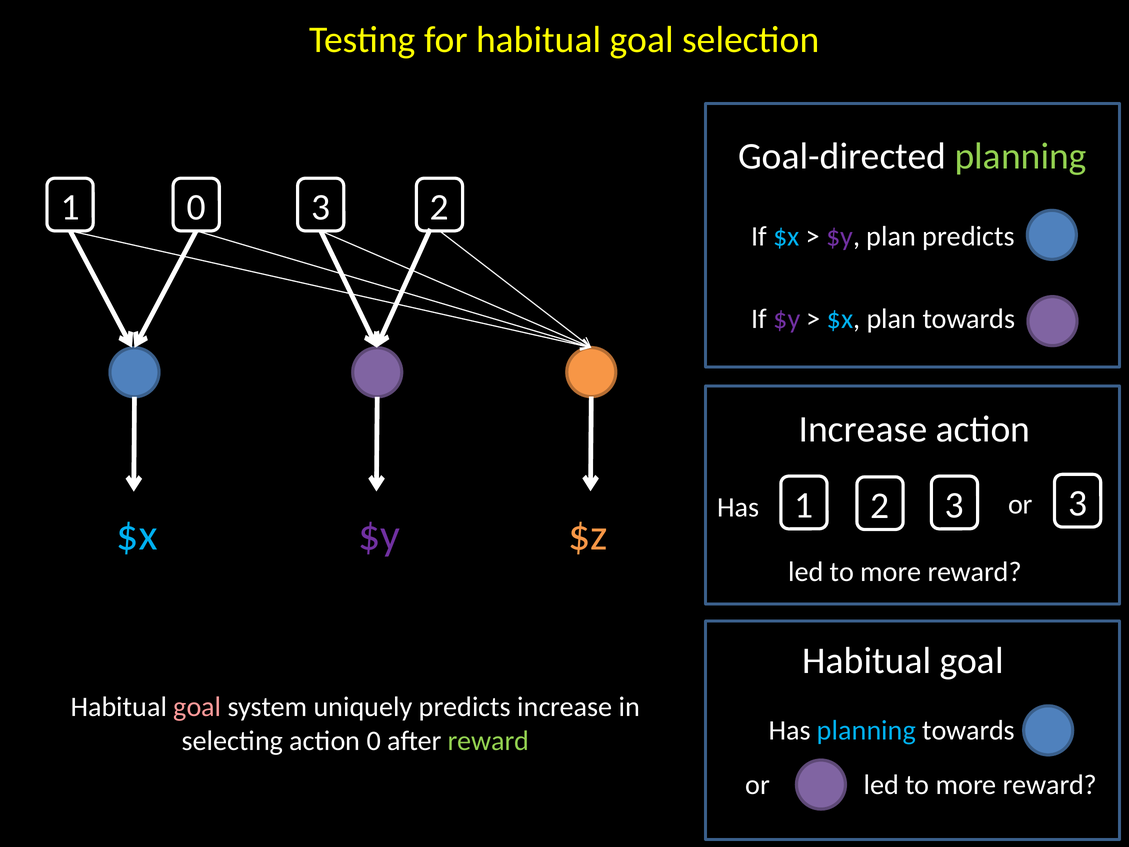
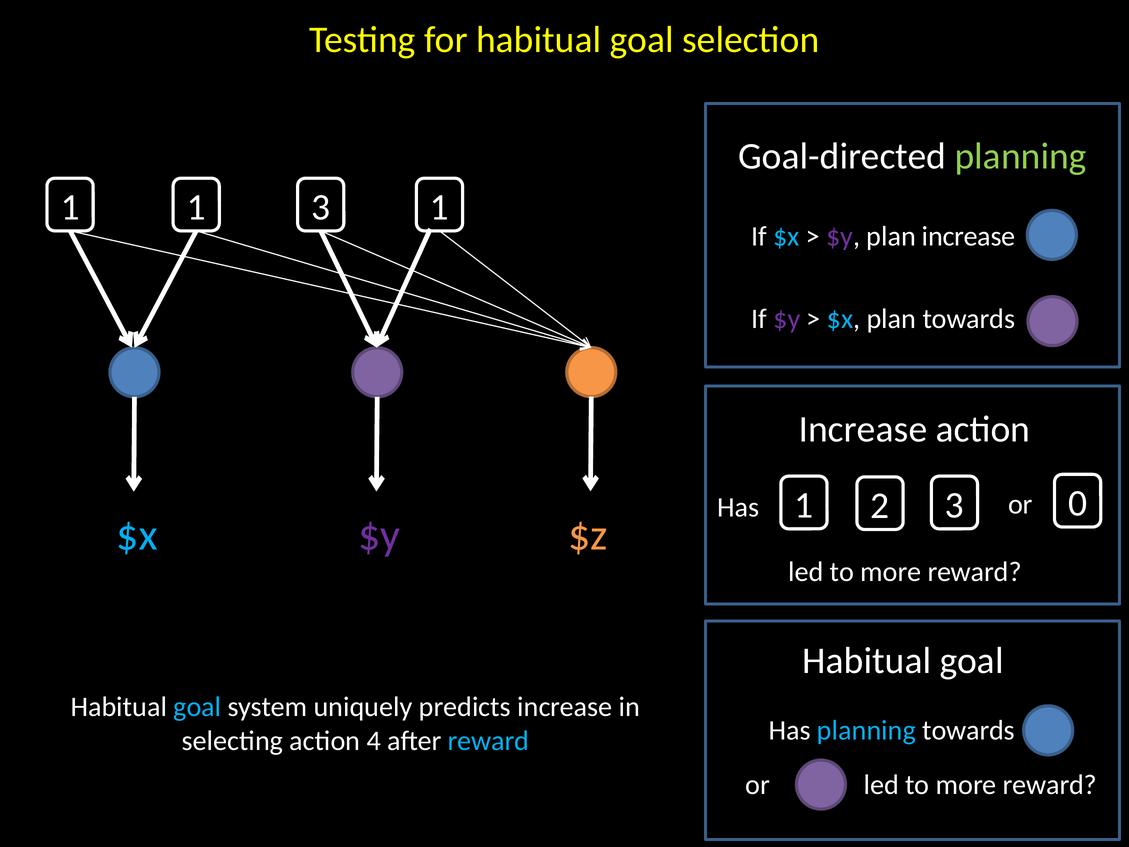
1 0: 0 -> 1 (196, 207)
3 2: 2 -> 1 (439, 207)
plan predicts: predicts -> increase (969, 236)
or 3: 3 -> 0 (1078, 503)
goal colour: pink -> light blue (197, 707)
action 0: 0 -> 4 (374, 741)
reward colour: light green -> light blue (488, 741)
